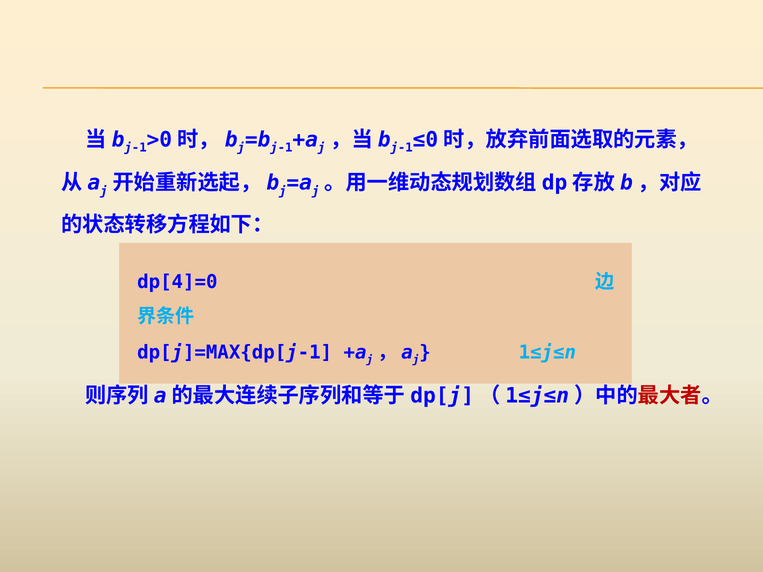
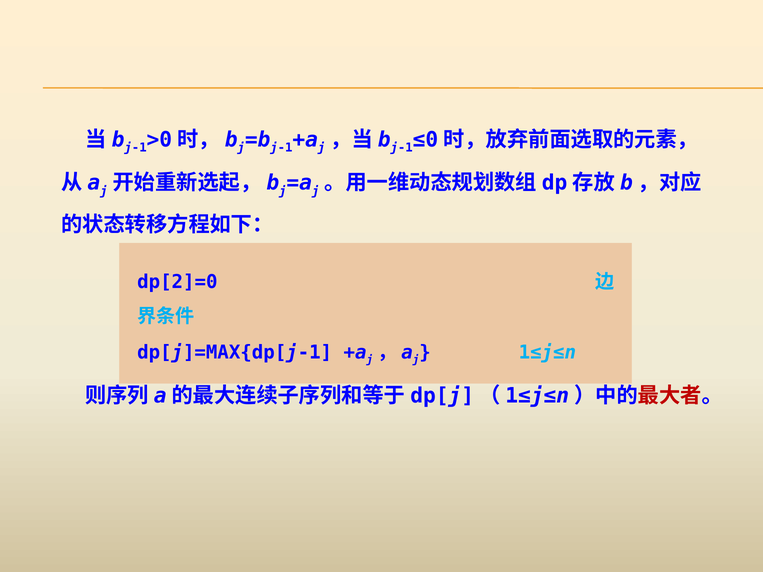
dp[4]=0: dp[4]=0 -> dp[2]=0 (177, 282)
